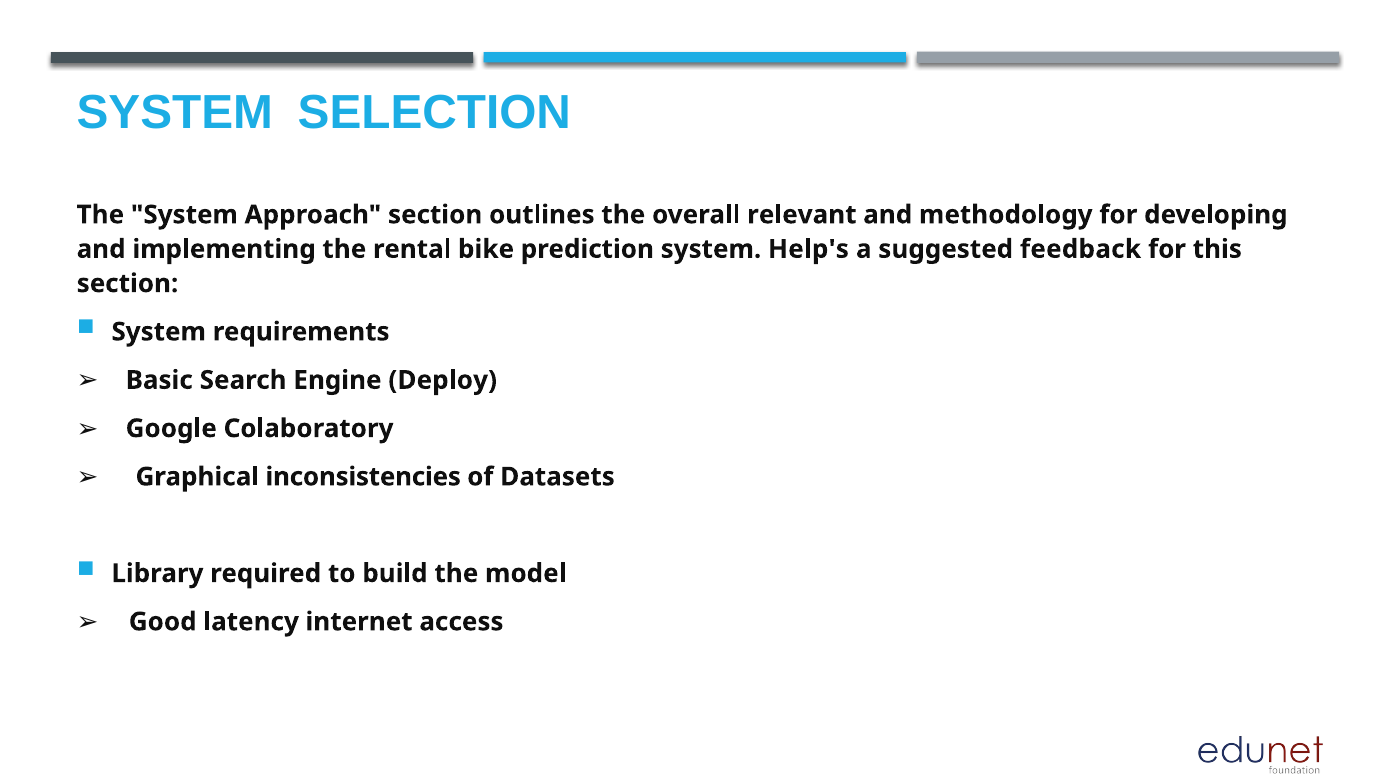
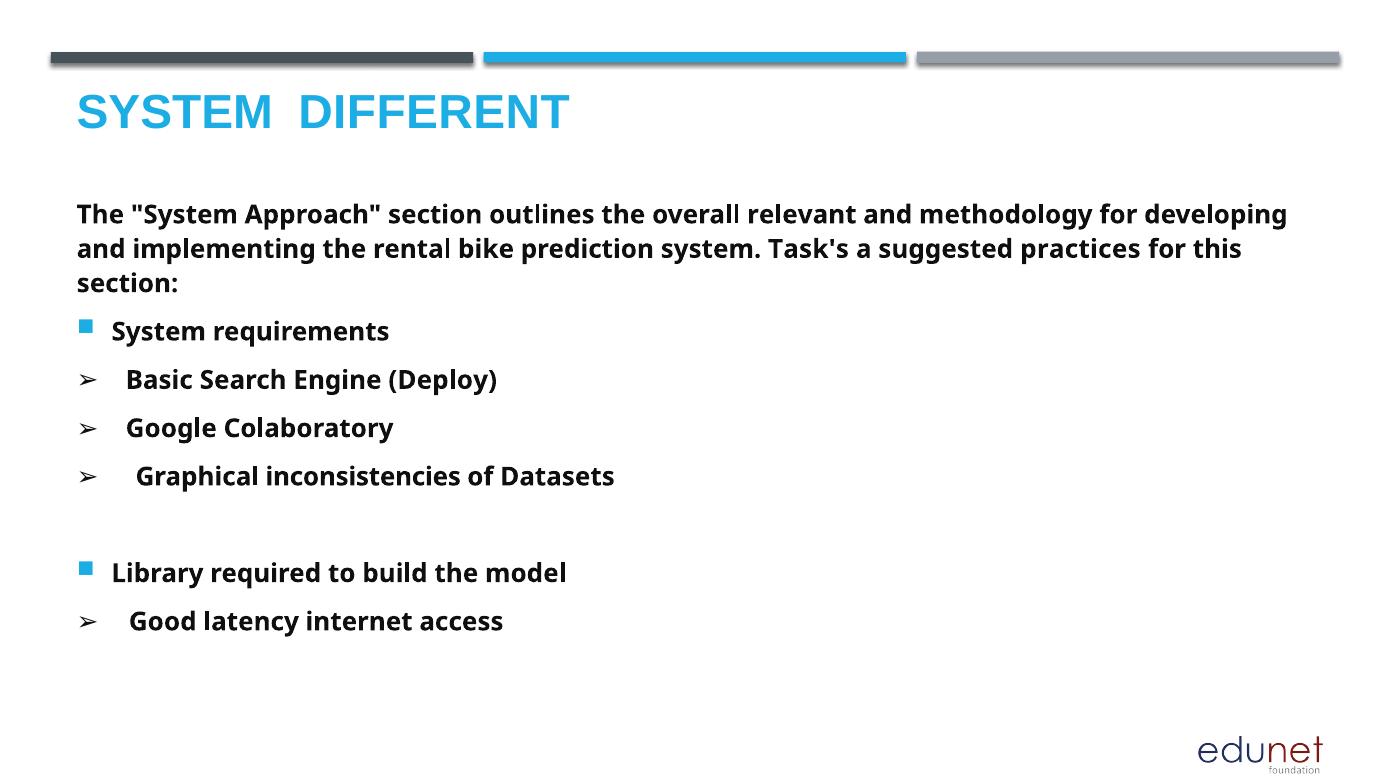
SELECTION: SELECTION -> DIFFERENT (434, 113)
Help's: Help's -> Task's (808, 249)
feedback: feedback -> practices (1080, 249)
